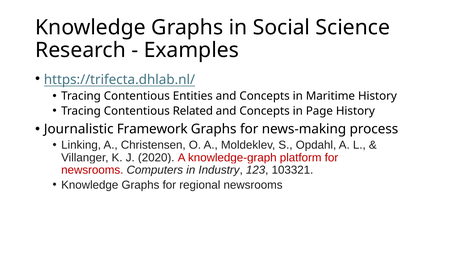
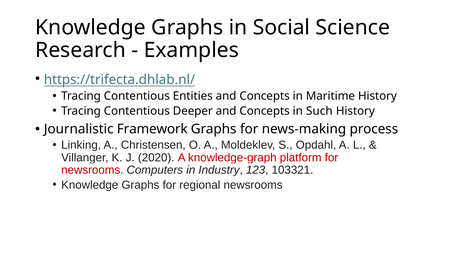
Related: Related -> Deeper (193, 111)
Page: Page -> Such (319, 111)
